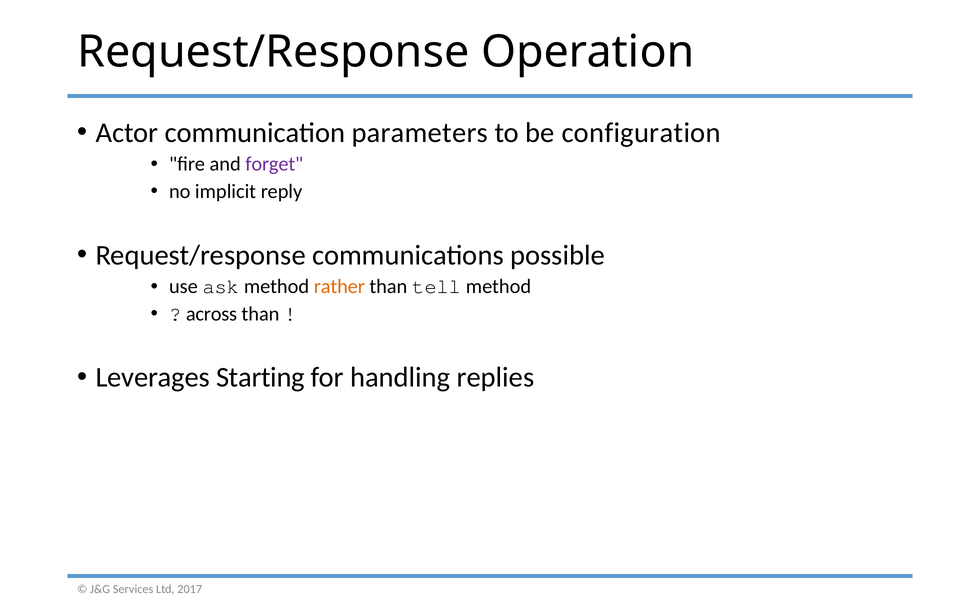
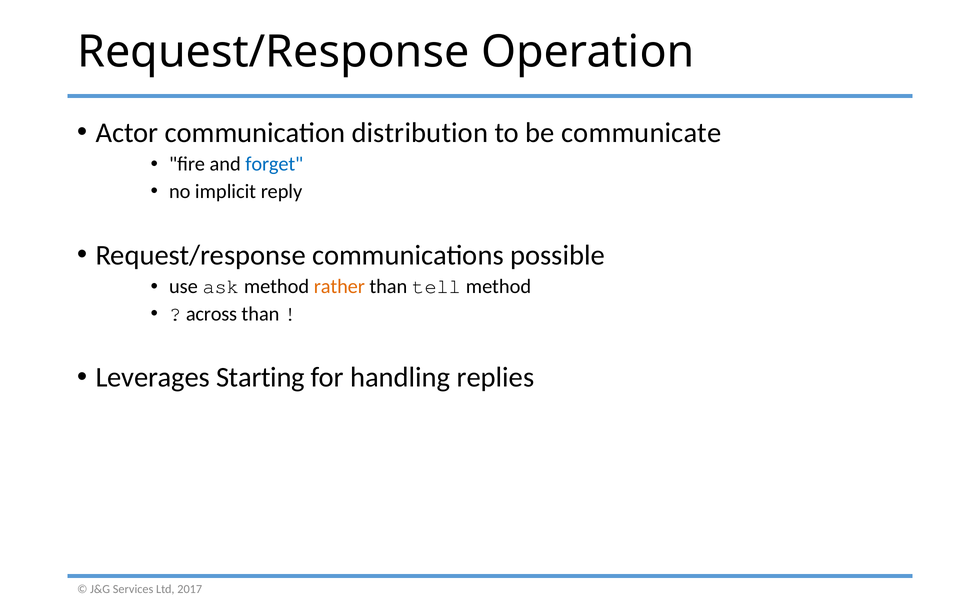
parameters: parameters -> distribution (420, 133)
configuration: configuration -> communicate (641, 133)
forget colour: purple -> blue (274, 164)
